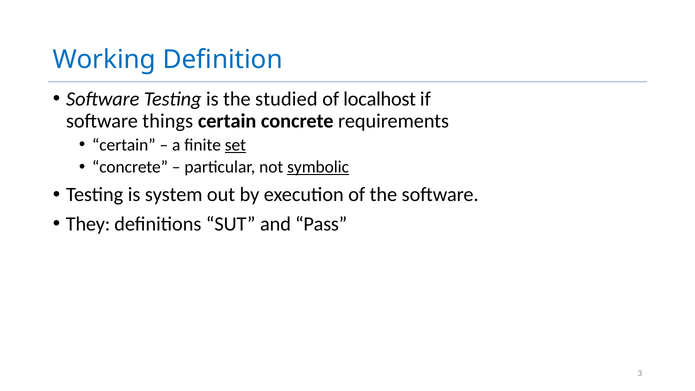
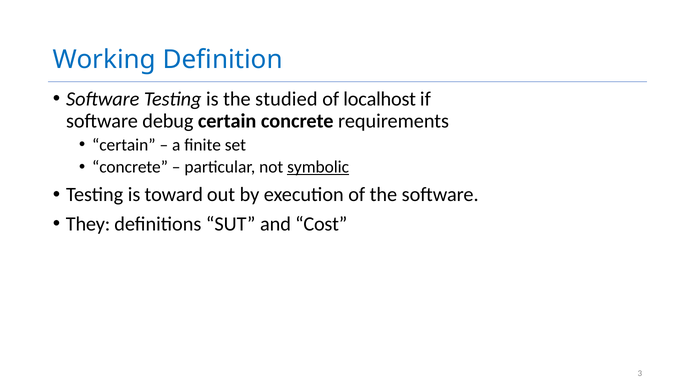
things: things -> debug (168, 121)
set underline: present -> none (235, 145)
system: system -> toward (174, 195)
Pass: Pass -> Cost (321, 224)
